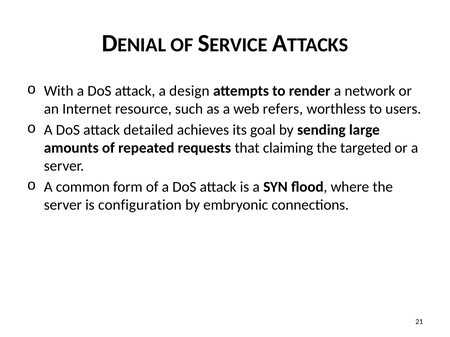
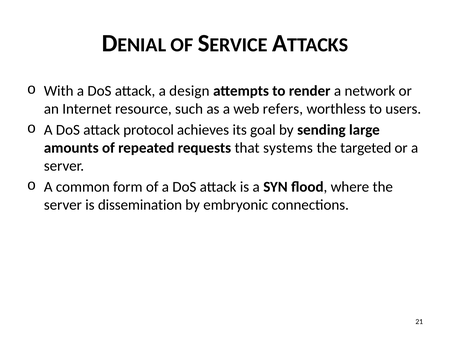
detailed: detailed -> protocol (149, 130)
claiming: claiming -> systems (288, 148)
configuration: configuration -> dissemination (140, 205)
